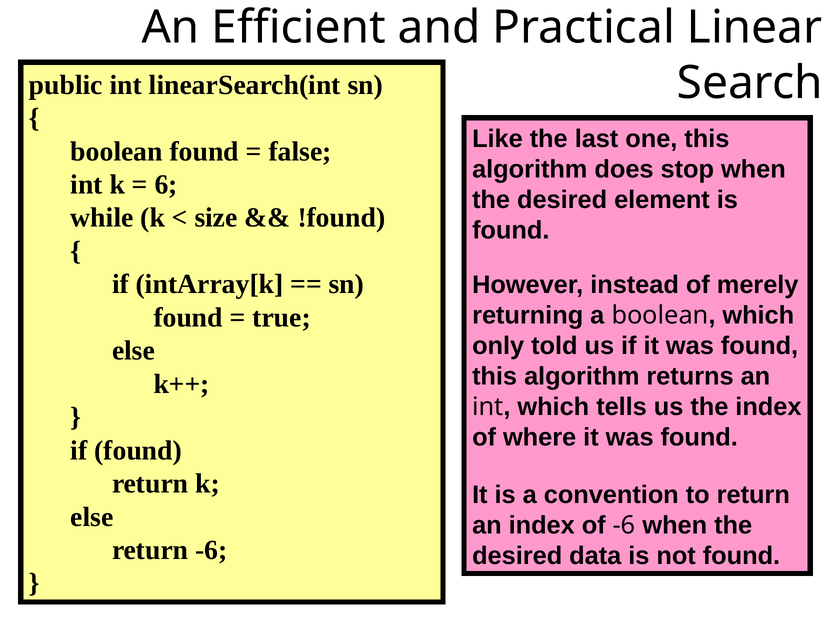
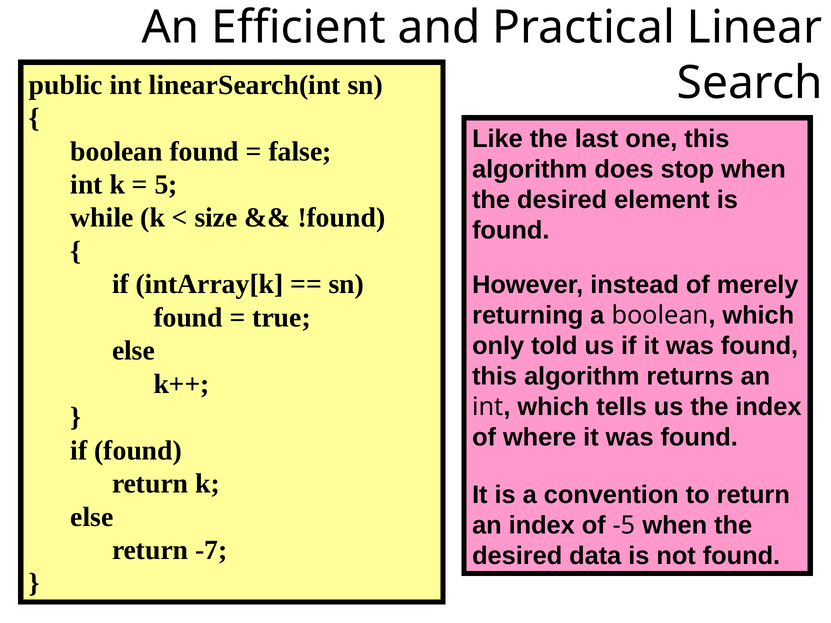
6: 6 -> 5 (166, 185)
of -6: -6 -> -5 (624, 526)
return -6: -6 -> -7 (211, 550)
